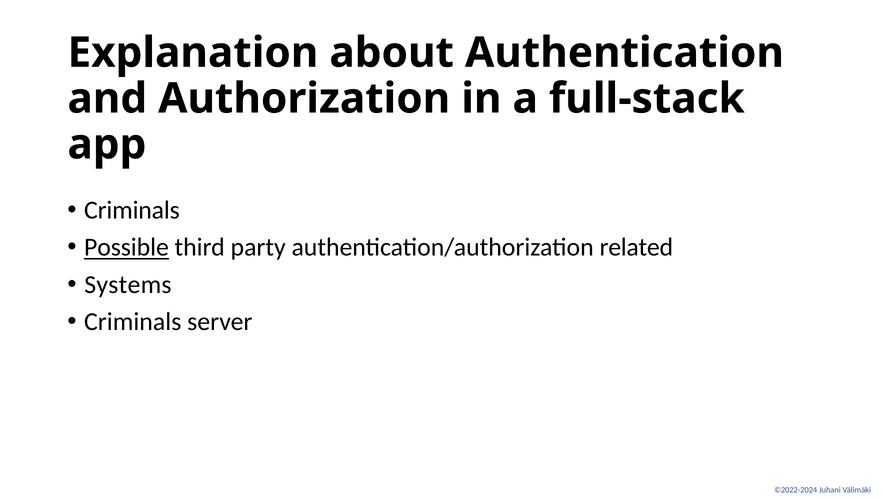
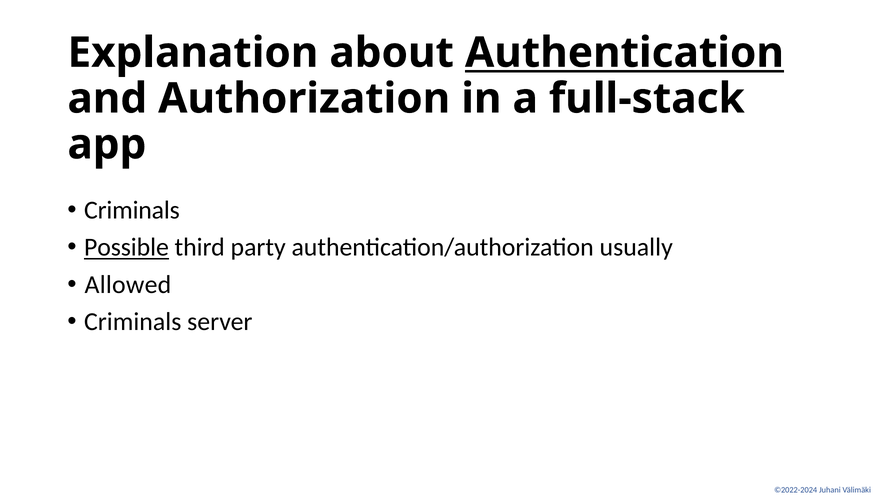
Authentication underline: none -> present (624, 53)
related: related -> usually (636, 247)
Systems: Systems -> Allowed (128, 284)
